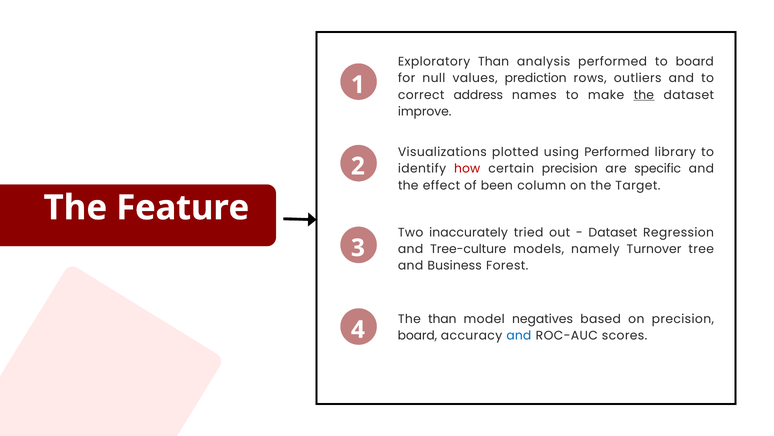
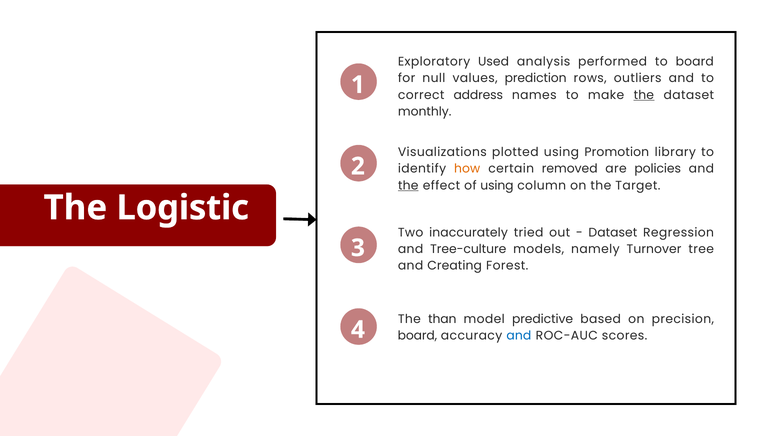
Exploratory Than: Than -> Used (494, 62)
improve: improve -> monthly (425, 112)
using Performed: Performed -> Promotion (617, 152)
how colour: red -> orange (467, 169)
certain precision: precision -> removed (570, 169)
specific: specific -> policies (658, 169)
the underline: none -> present (408, 185)
of been: been -> using (497, 185)
Feature: Feature -> Logistic (183, 207)
Business: Business -> Creating (455, 266)
negatives: negatives -> predictive (543, 319)
